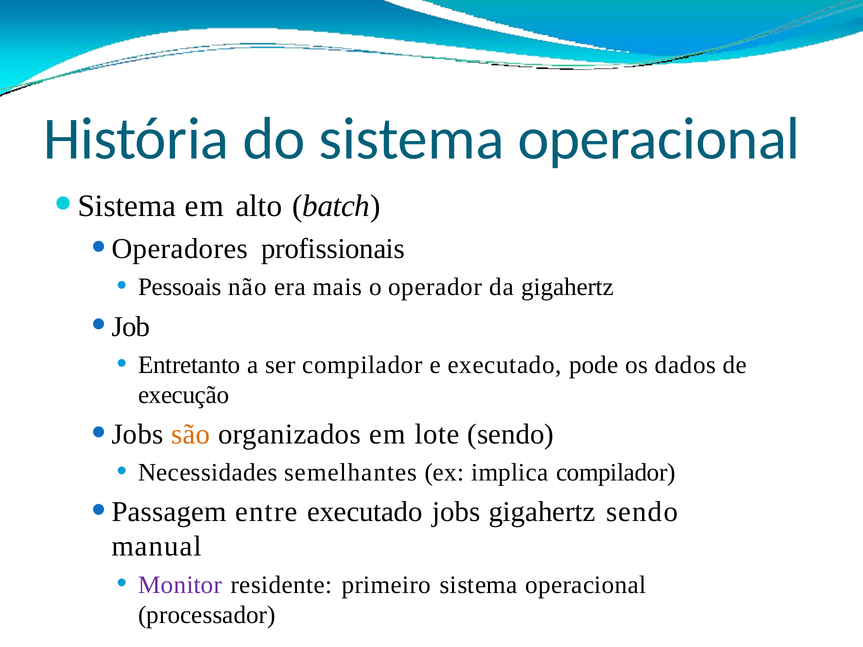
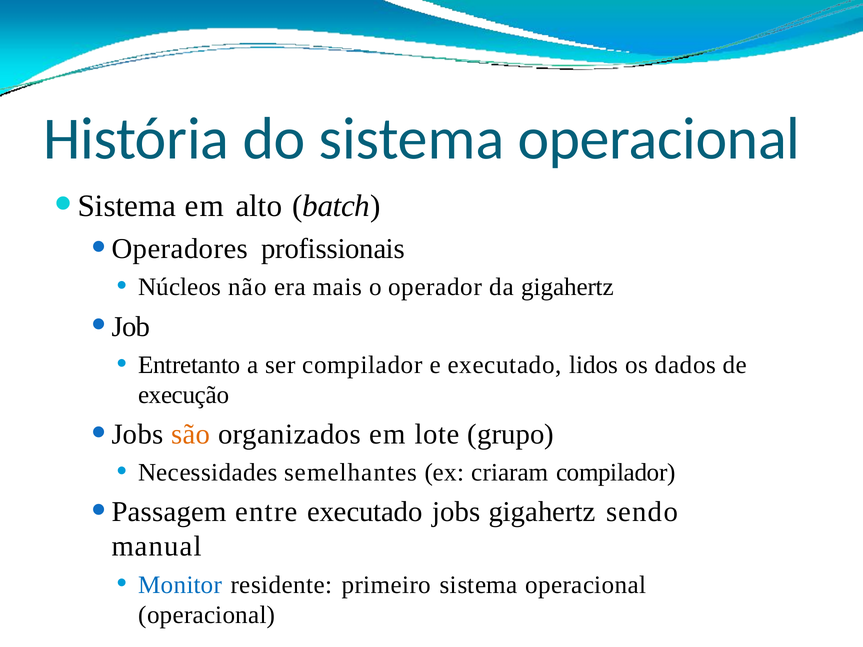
Pessoais: Pessoais -> Núcleos (180, 287)
pode: pode -> lidos (594, 365)
lote sendo: sendo -> grupo (511, 435)
implica: implica -> criaram (510, 473)
Monitor colour: purple -> blue (180, 585)
processador: processador -> operacional (207, 615)
